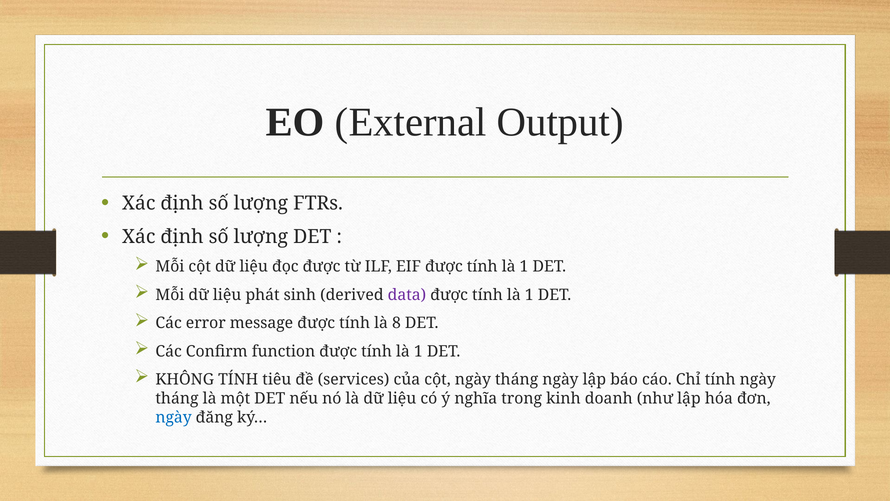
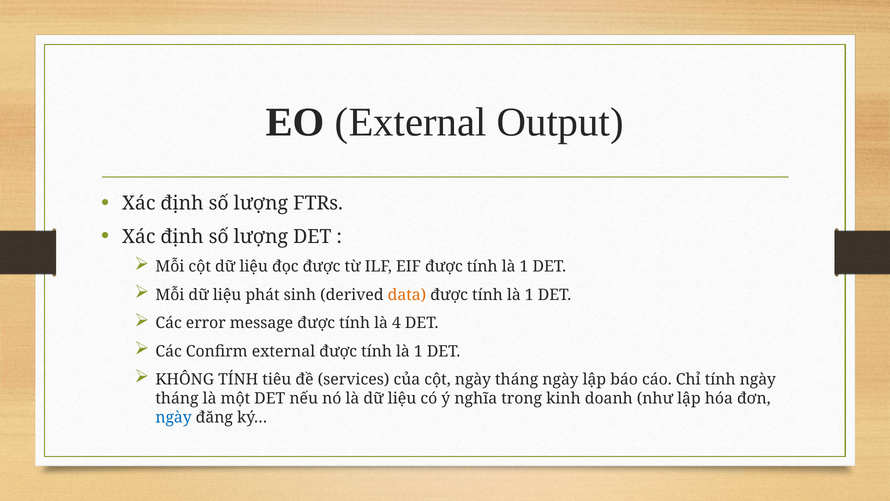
data colour: purple -> orange (407, 295)
8: 8 -> 4 (396, 323)
Confirm function: function -> external (283, 351)
